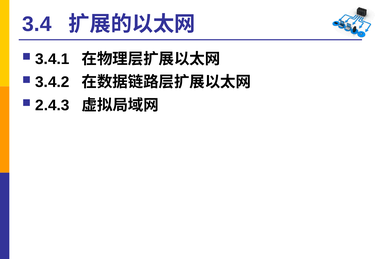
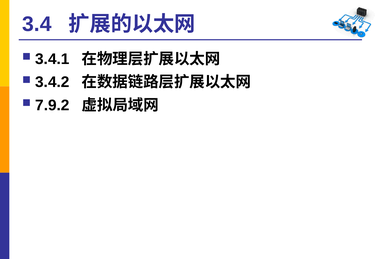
2.4.3: 2.4.3 -> 7.9.2 (52, 106)
